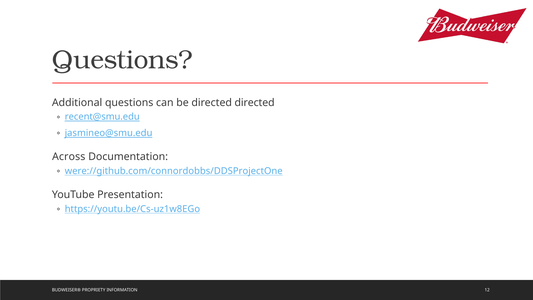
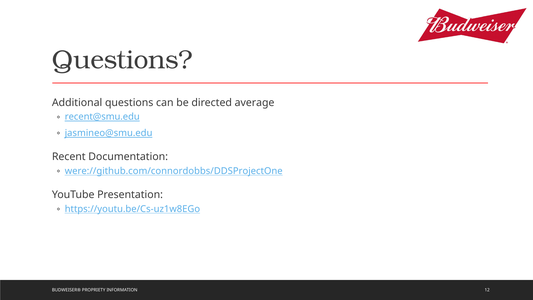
directed directed: directed -> average (255, 102)
Across: Across -> Recent (69, 157)
